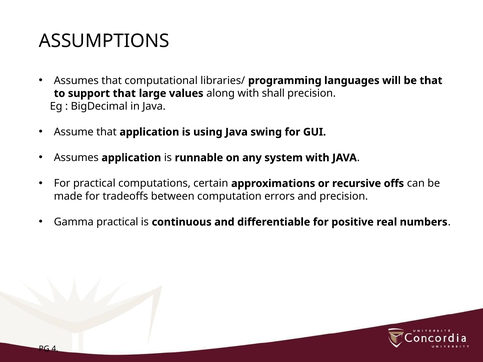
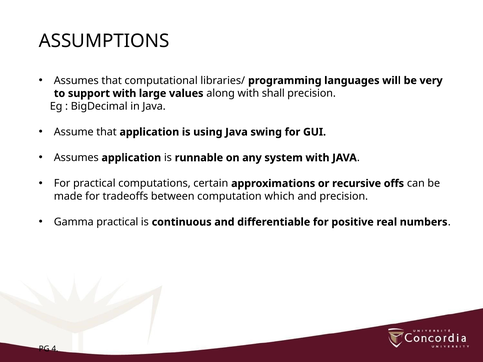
be that: that -> very (431, 81)
support that: that -> with (124, 93)
errors: errors -> which (280, 196)
